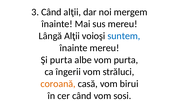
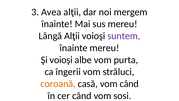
3 Când: Când -> Avea (51, 12)
suntem colour: blue -> purple (124, 36)
Şi purta: purta -> voioşi (61, 60)
vom birui: birui -> când (129, 84)
